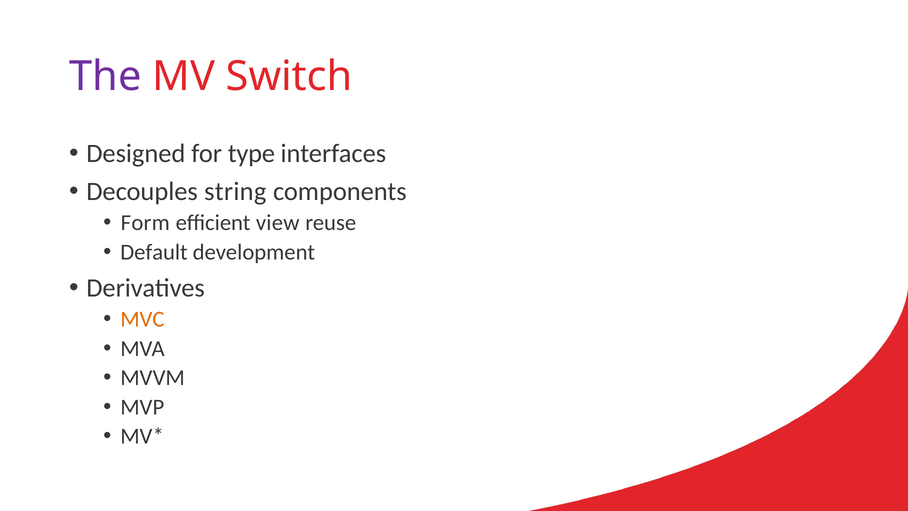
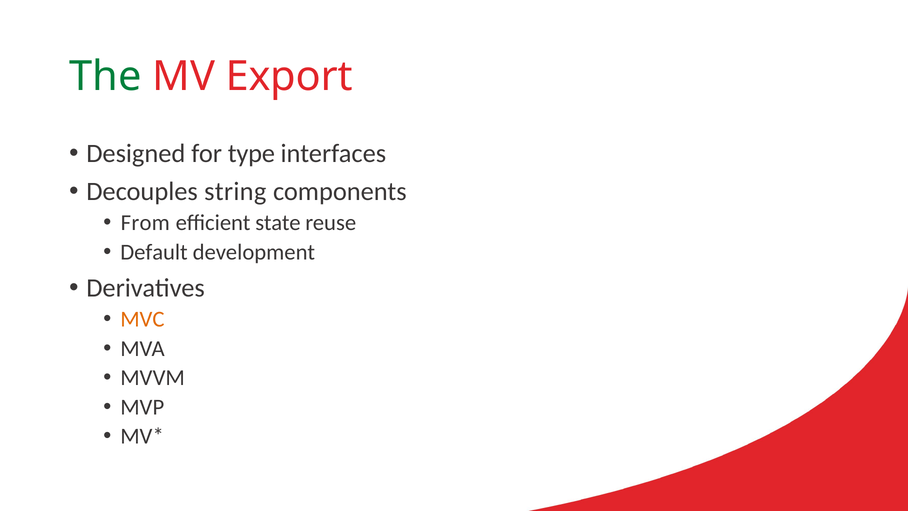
The colour: purple -> green (105, 76)
Switch: Switch -> Export (289, 76)
Form: Form -> From (145, 223)
view: view -> state (278, 223)
